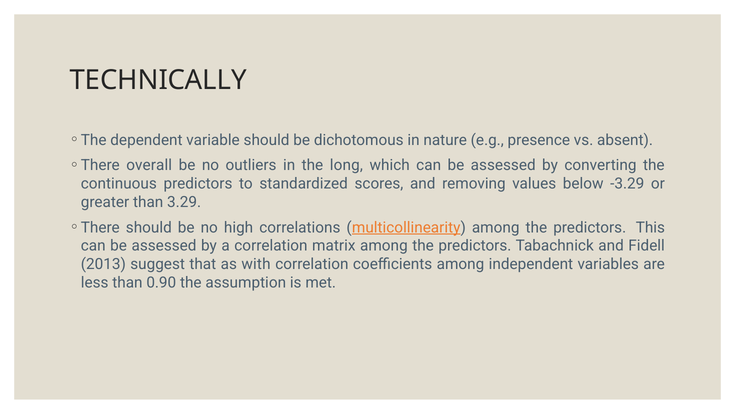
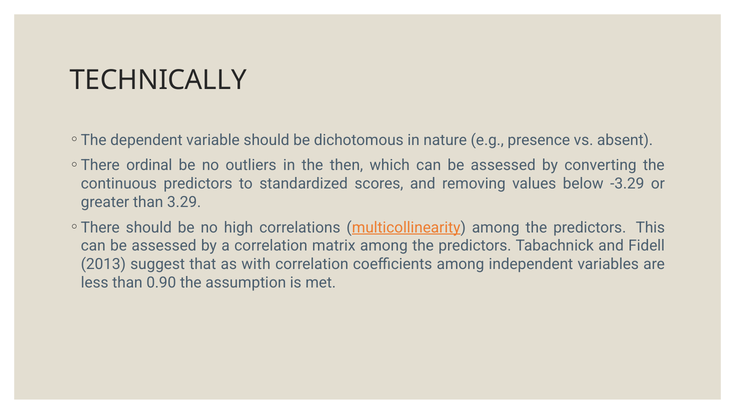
overall: overall -> ordinal (149, 165)
long: long -> then (346, 165)
